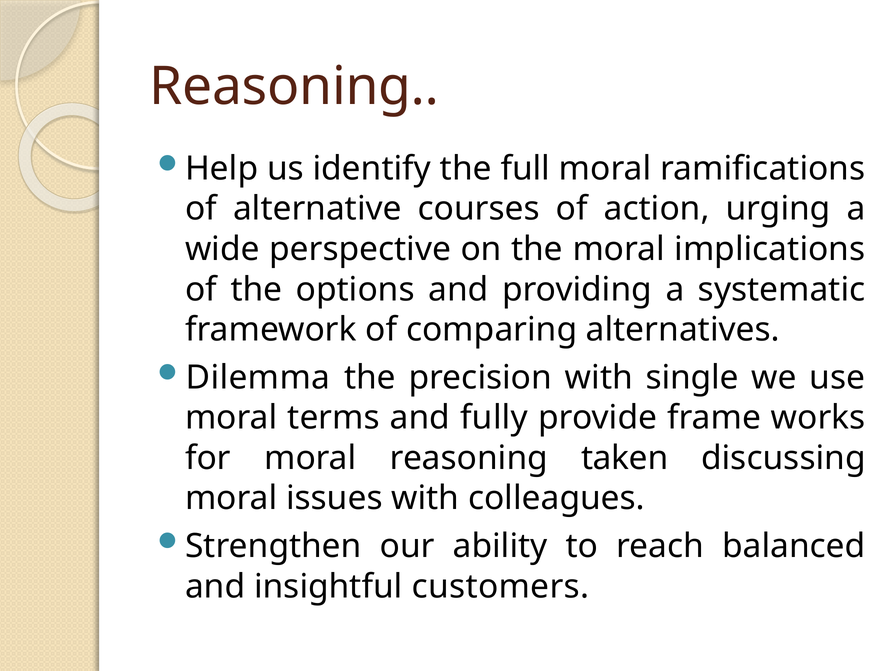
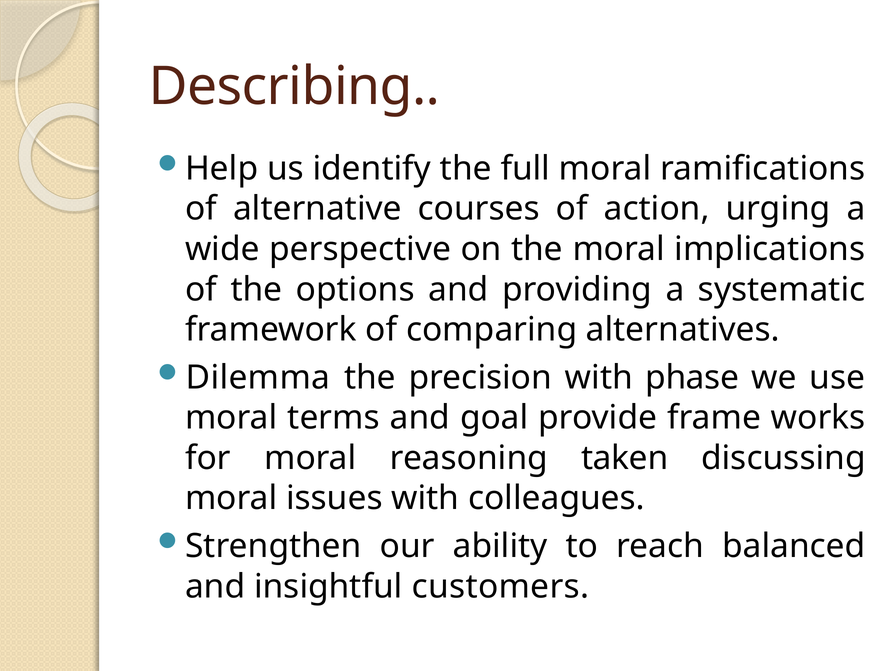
Reasoning: Reasoning -> Describing (294, 87)
single: single -> phase (692, 378)
fully: fully -> goal (494, 418)
